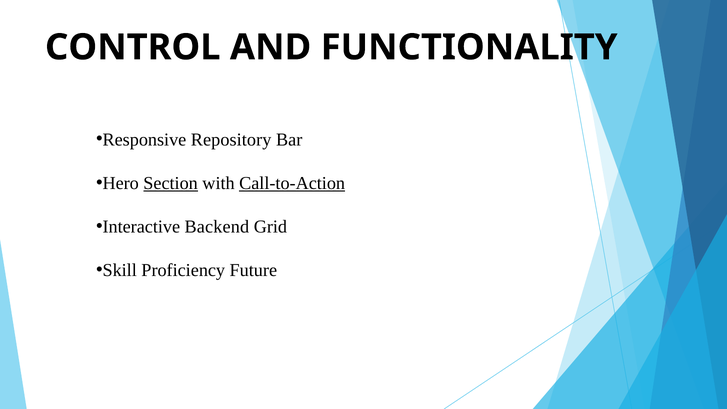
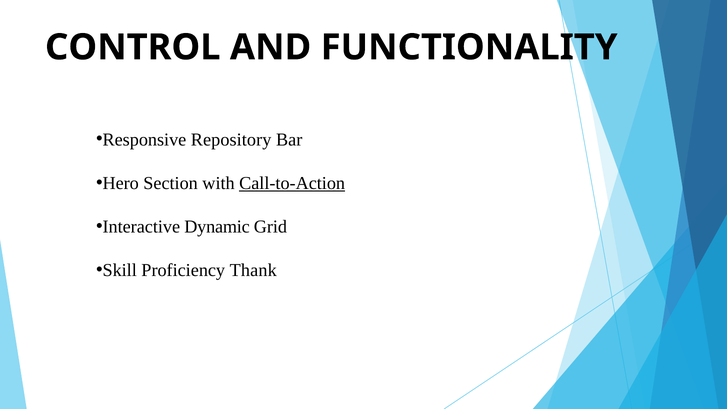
Section underline: present -> none (171, 183)
Backend: Backend -> Dynamic (217, 227)
Future: Future -> Thank (253, 270)
